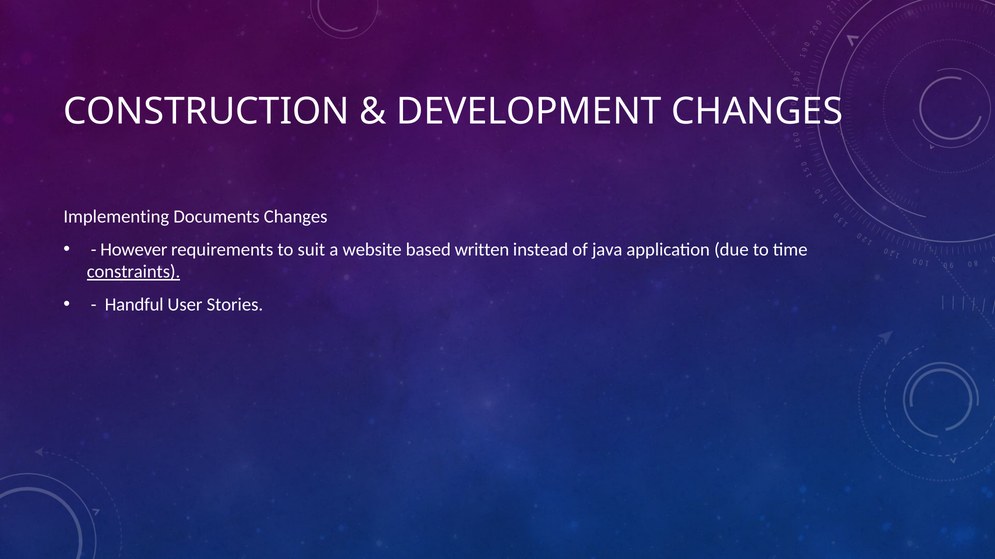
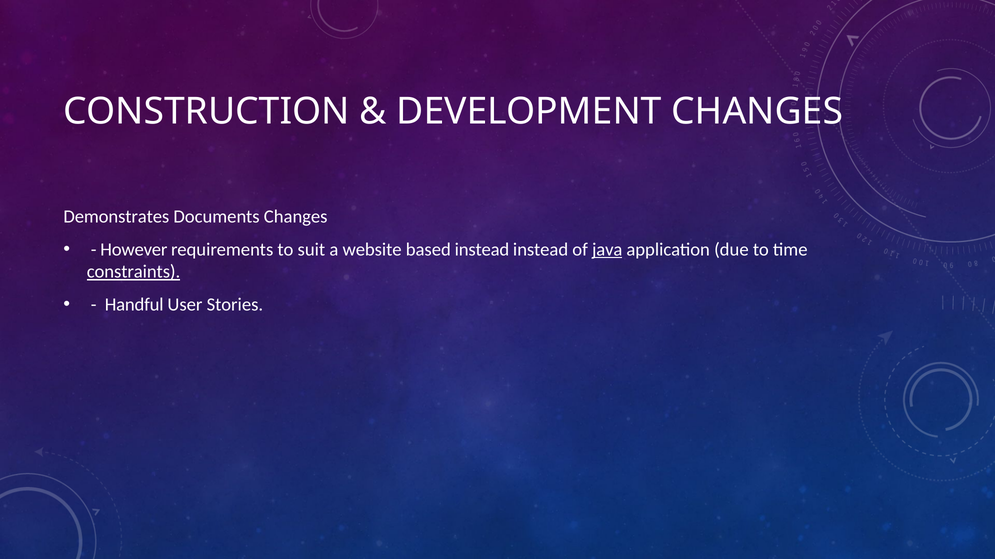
Implementing: Implementing -> Demonstrates (116, 217)
based written: written -> instead (482, 250)
java underline: none -> present (607, 250)
